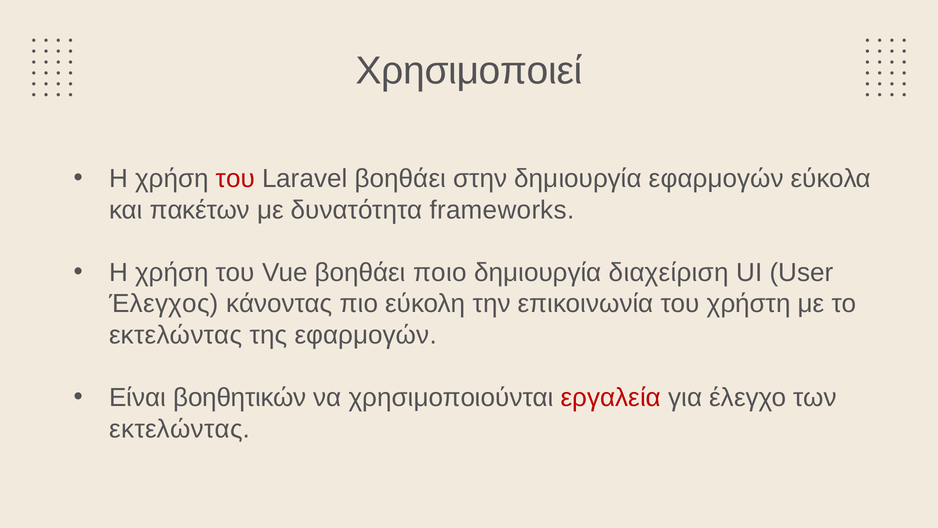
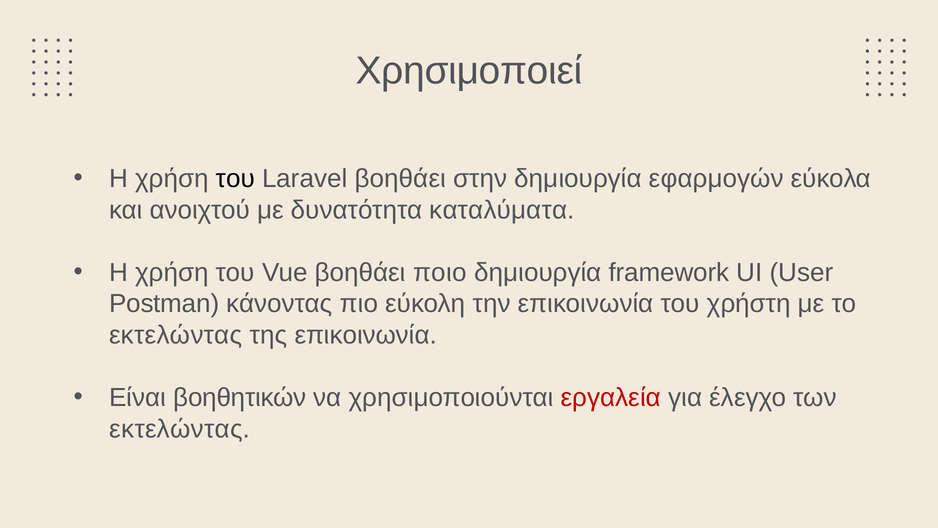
του colour: red -> black (235, 178)
πακέτων: πακέτων -> ανοιχτού (200, 210)
frameworks: frameworks -> καταλύματα (502, 210)
διαχείριση: διαχείριση -> framework (669, 272)
Έλεγχος: Έλεγχος -> Postman (164, 304)
της εφαρμογών: εφαρμογών -> επικοινωνία (366, 335)
